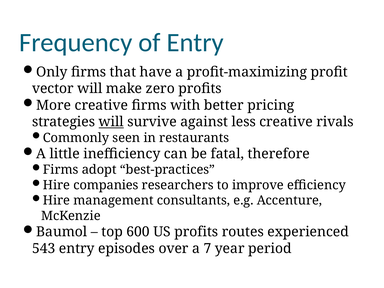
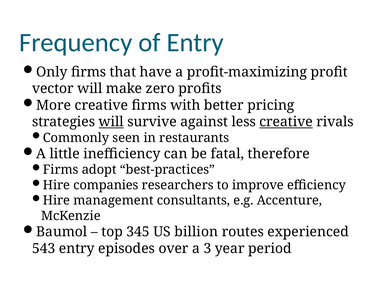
creative underline: none -> present (286, 122)
600: 600 -> 345 (138, 232)
US profits: profits -> billion (196, 232)
7: 7 -> 3 (207, 249)
